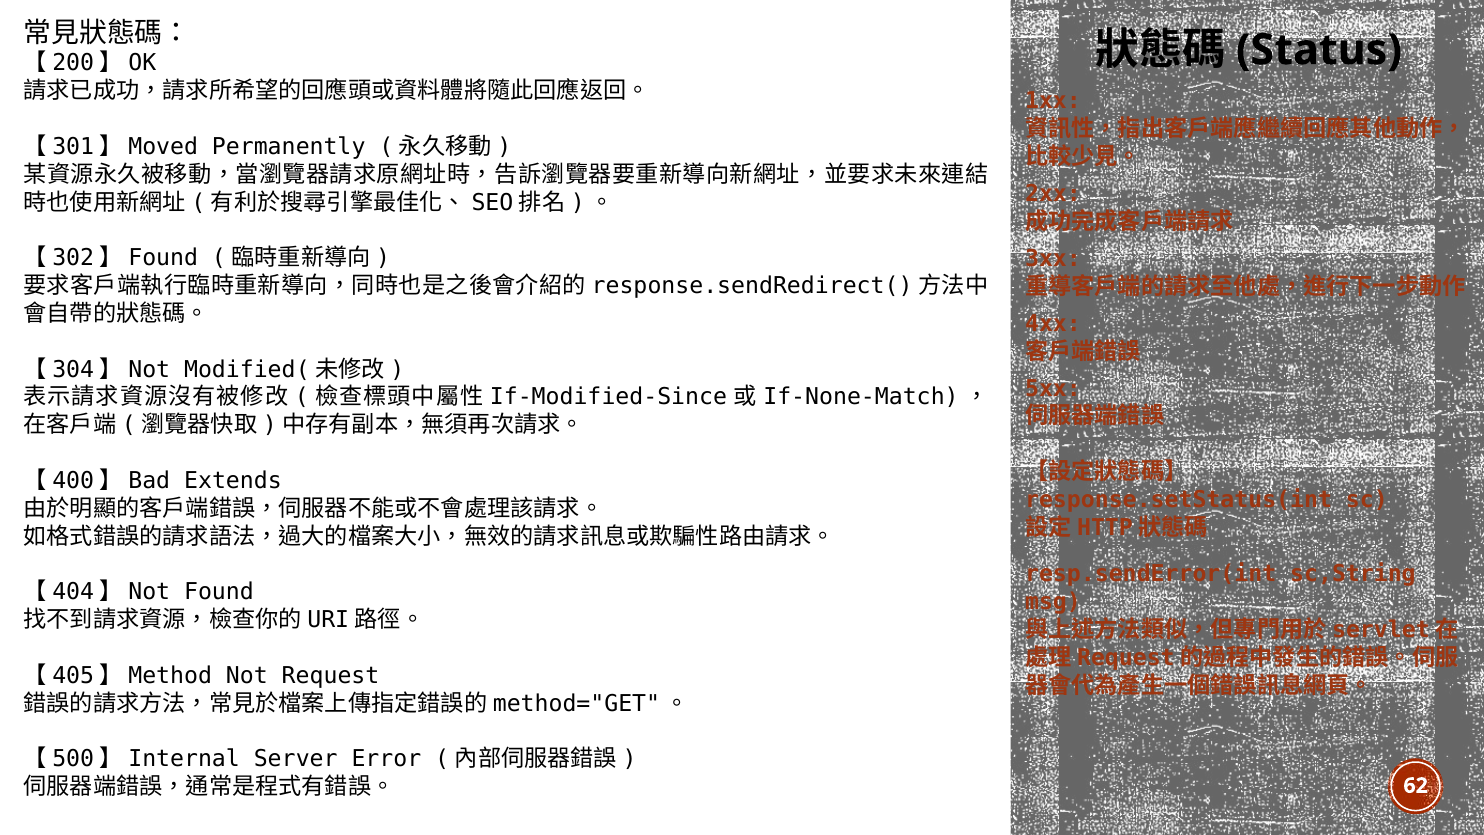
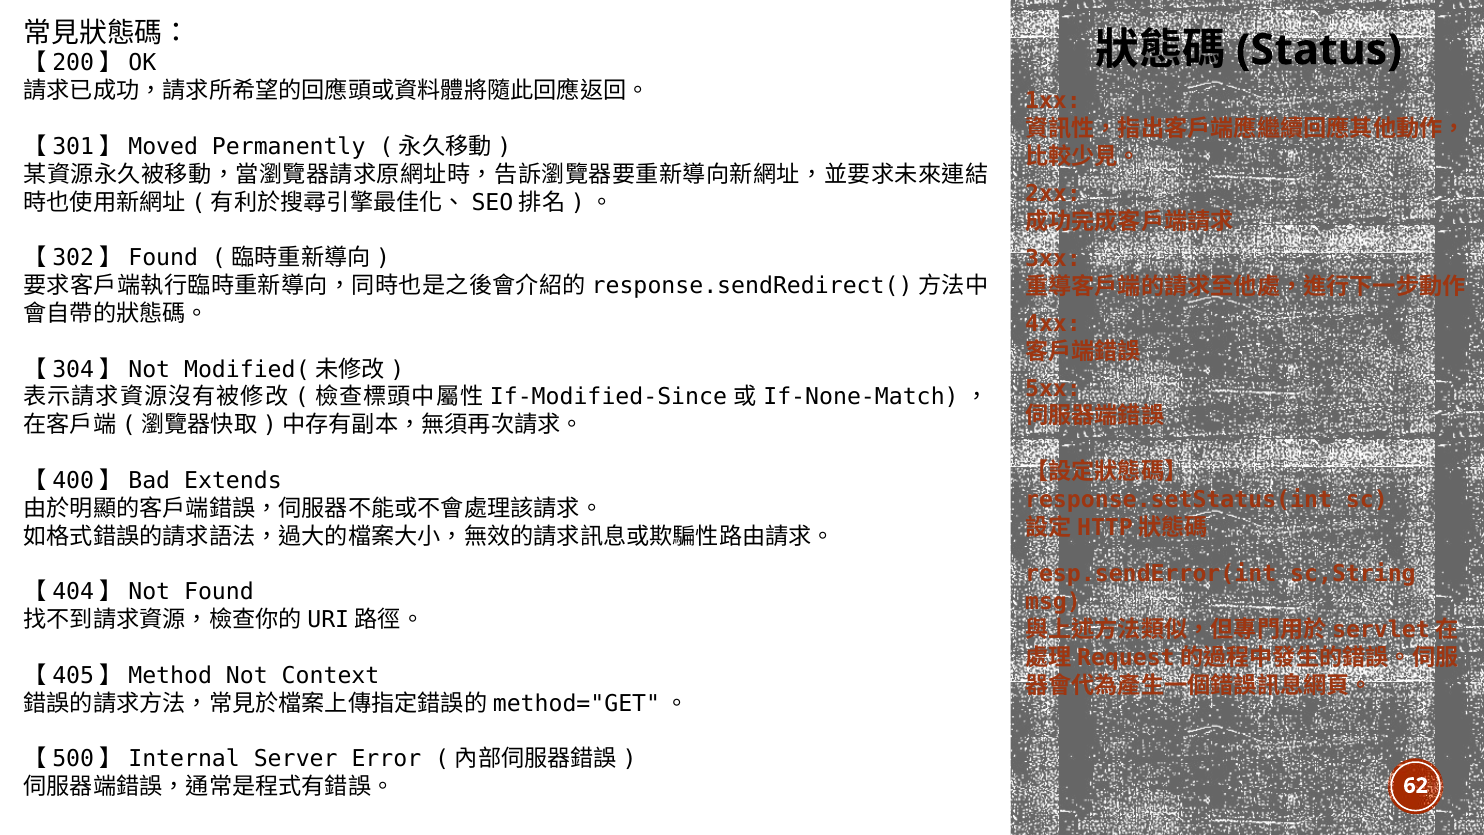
Request: Request -> Context (331, 675)
